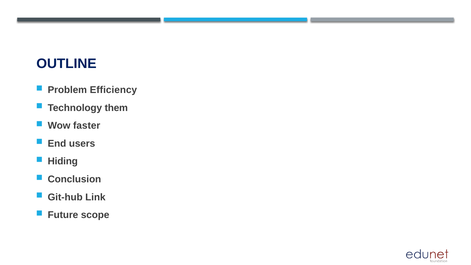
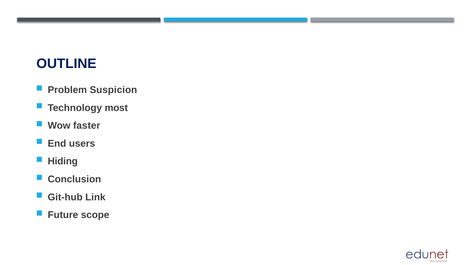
Efficiency: Efficiency -> Suspicion (113, 90)
them: them -> most (116, 108)
